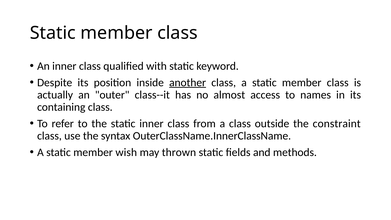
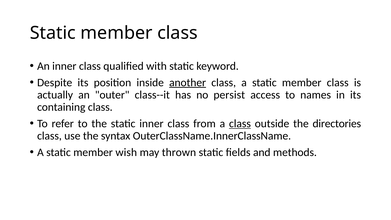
almost: almost -> persist (229, 95)
class underline: none -> present (240, 124)
constraint: constraint -> directories (337, 124)
